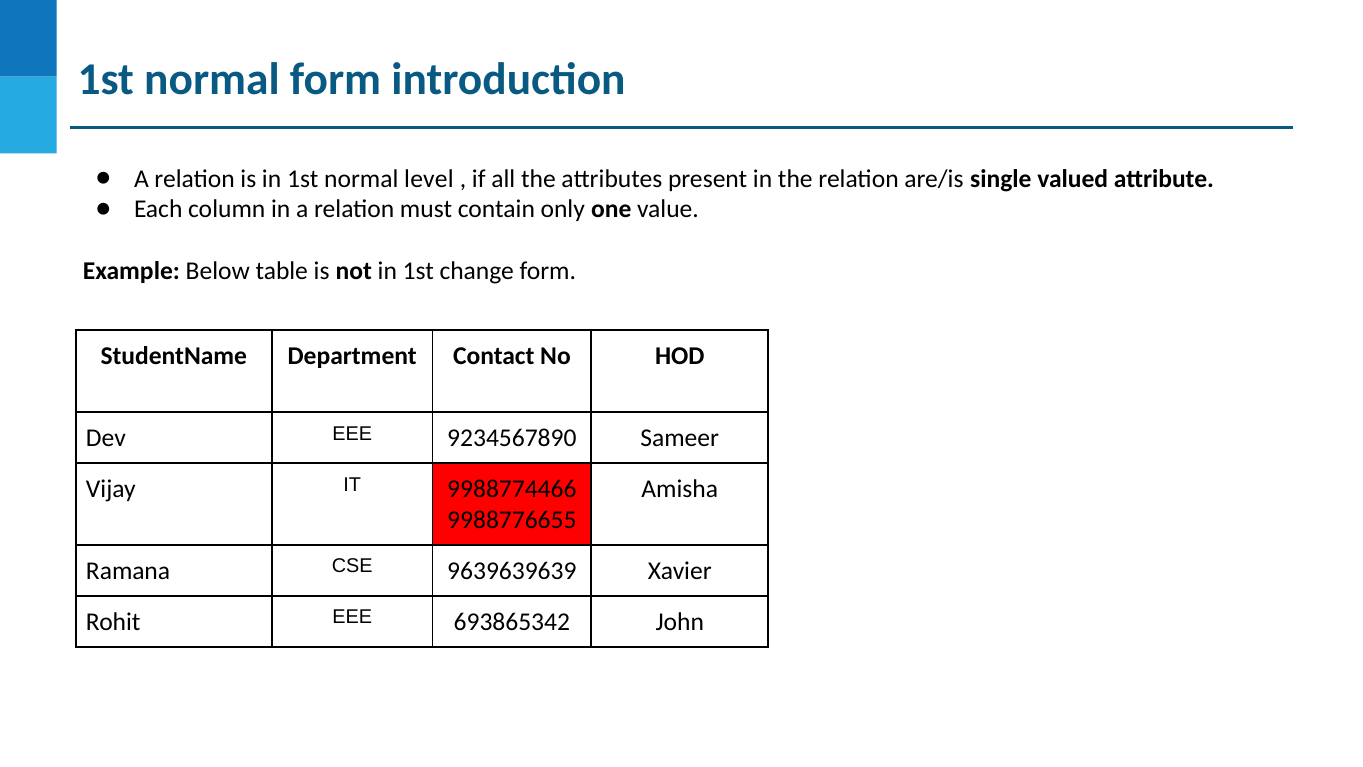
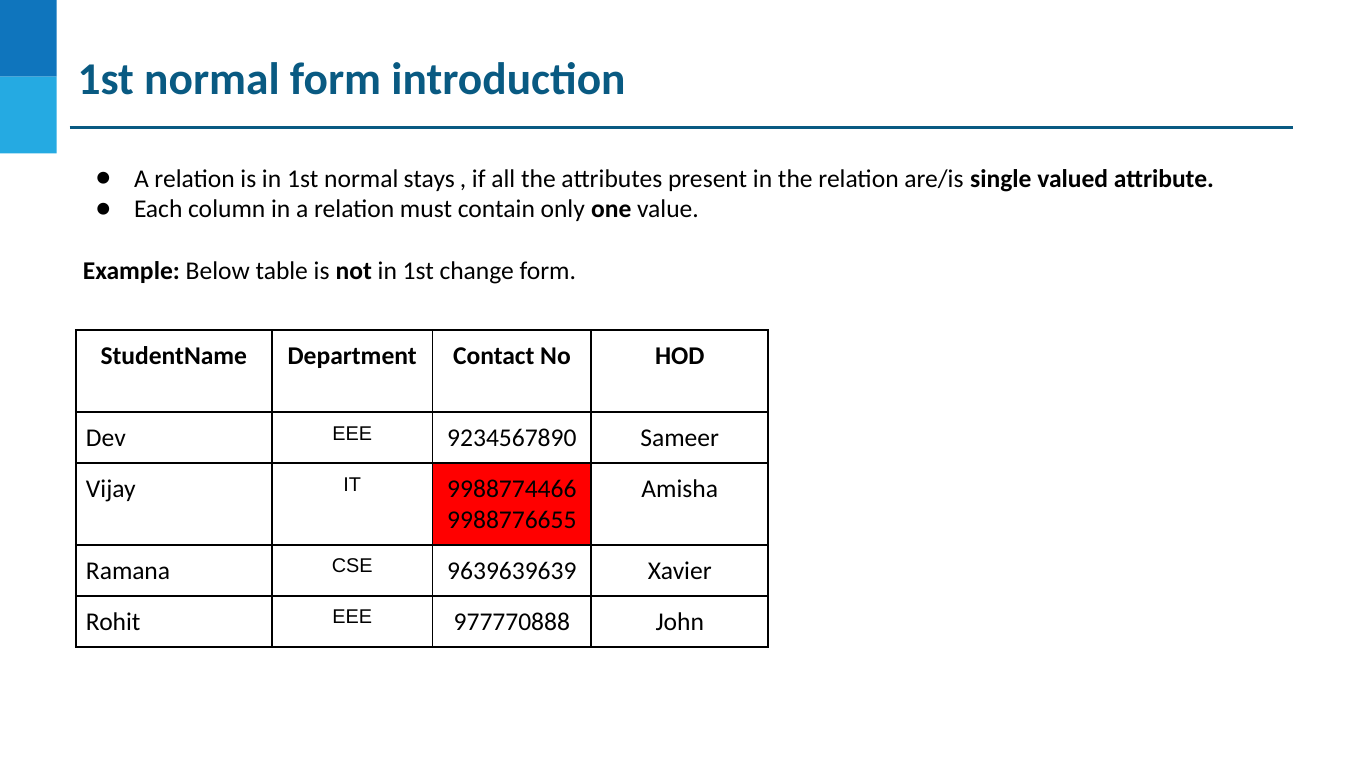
level: level -> stays (429, 179)
693865342: 693865342 -> 977770888 (512, 622)
